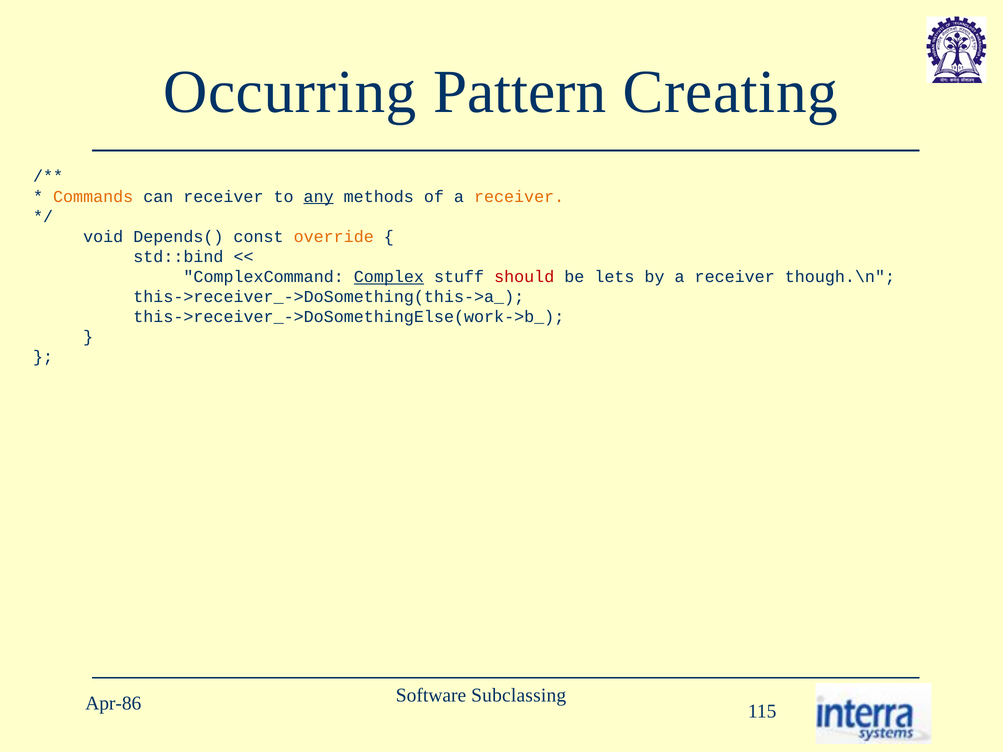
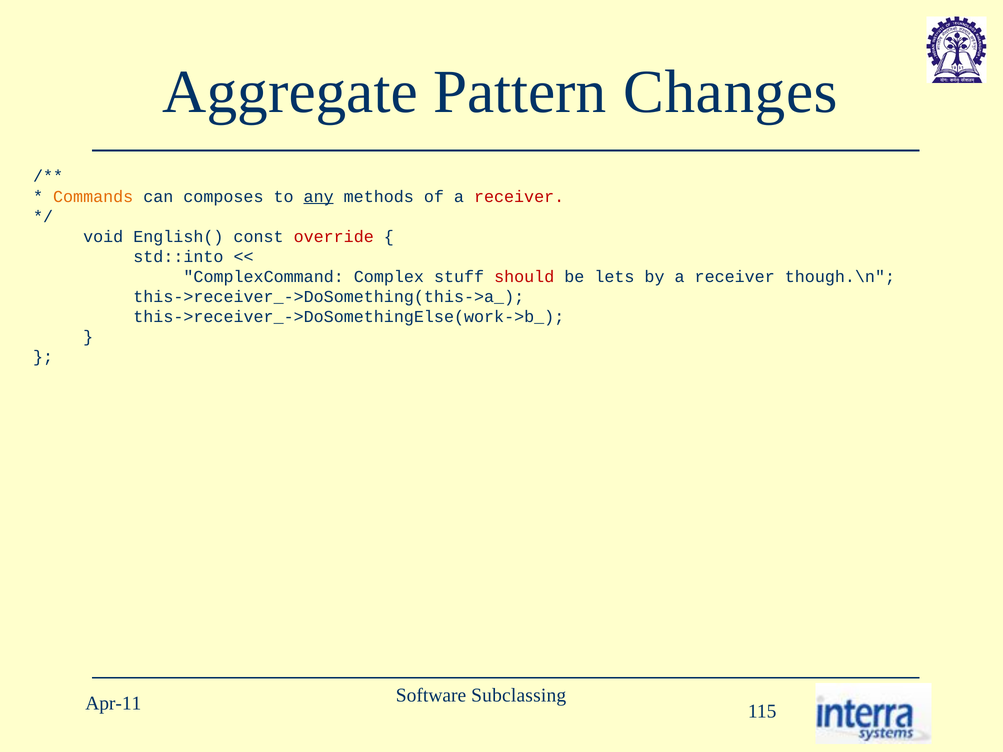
Occurring: Occurring -> Aggregate (290, 92)
Creating: Creating -> Changes (730, 92)
can receiver: receiver -> composes (223, 197)
receiver colour: orange -> red (519, 197)
Depends(: Depends( -> English( (178, 237)
override colour: orange -> red (334, 237)
std::bind: std::bind -> std::into (178, 257)
Complex underline: present -> none (389, 277)
Apr-86: Apr-86 -> Apr-11 (113, 703)
